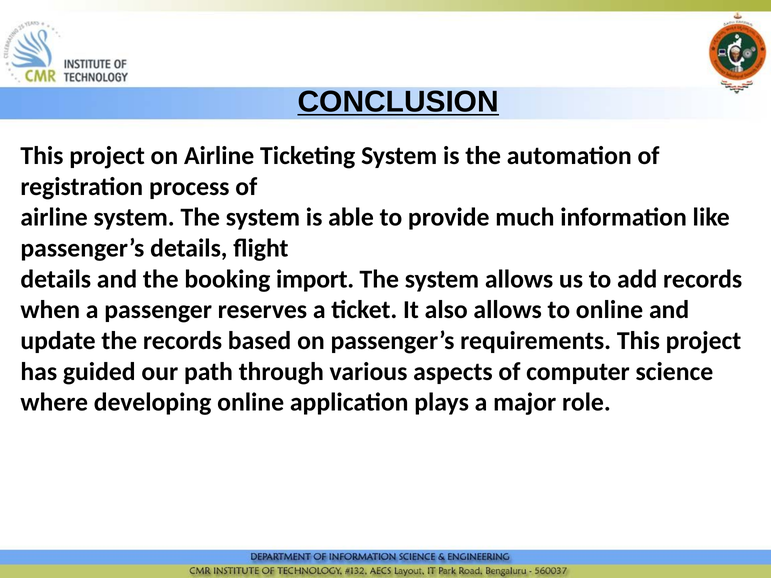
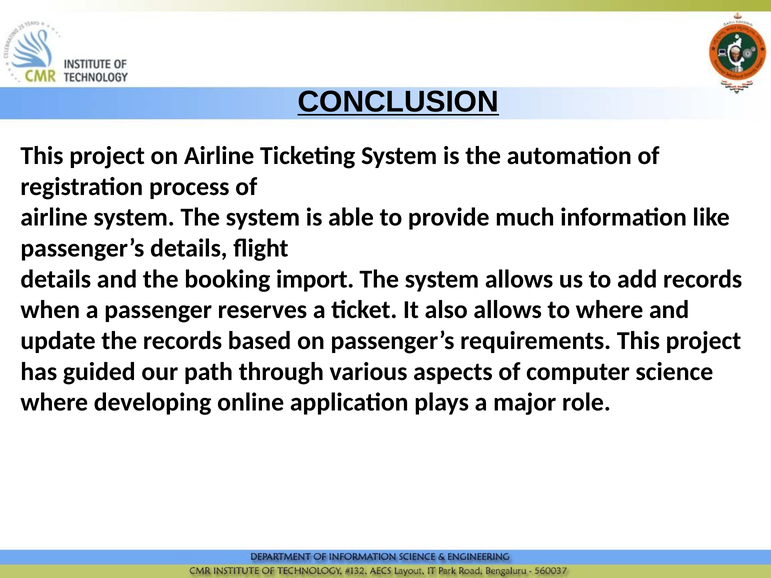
to online: online -> where (610, 310)
